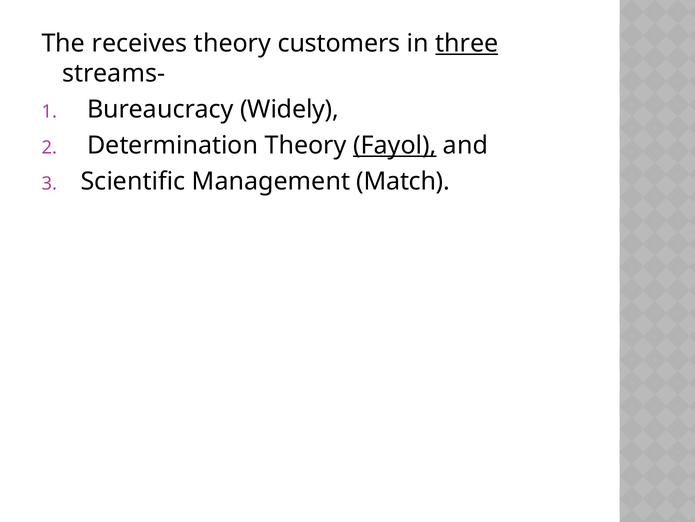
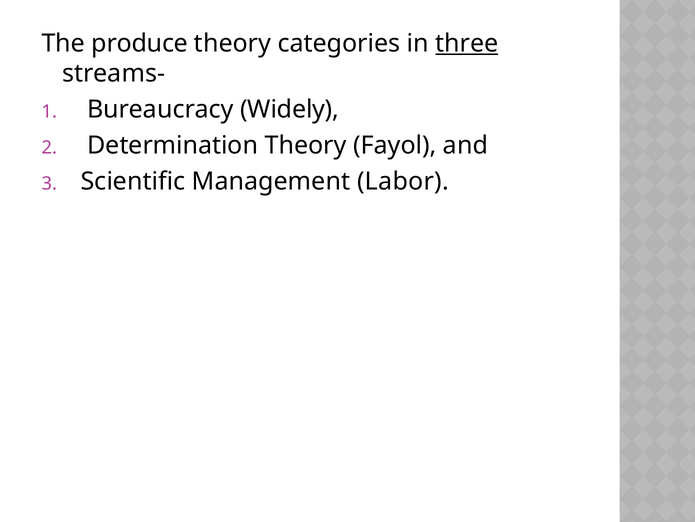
receives: receives -> produce (140, 43)
customers: customers -> categories (339, 43)
Fayol underline: present -> none (395, 145)
Match: Match -> Labor (403, 181)
